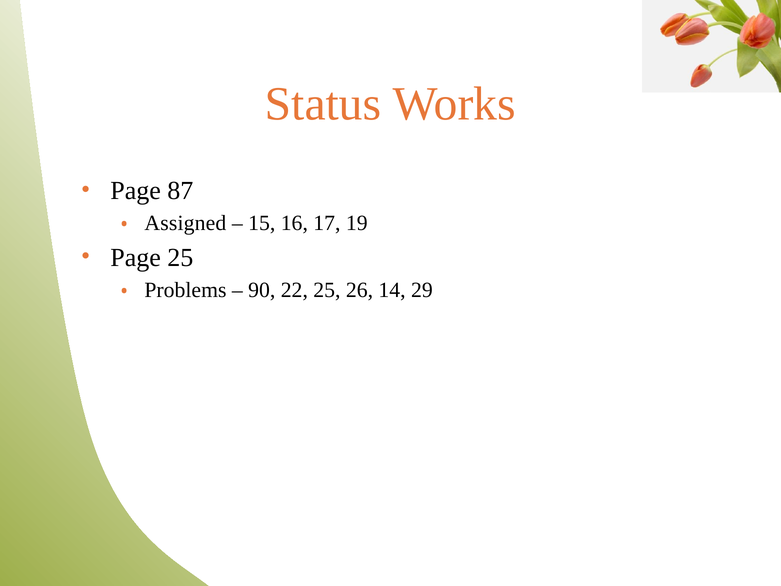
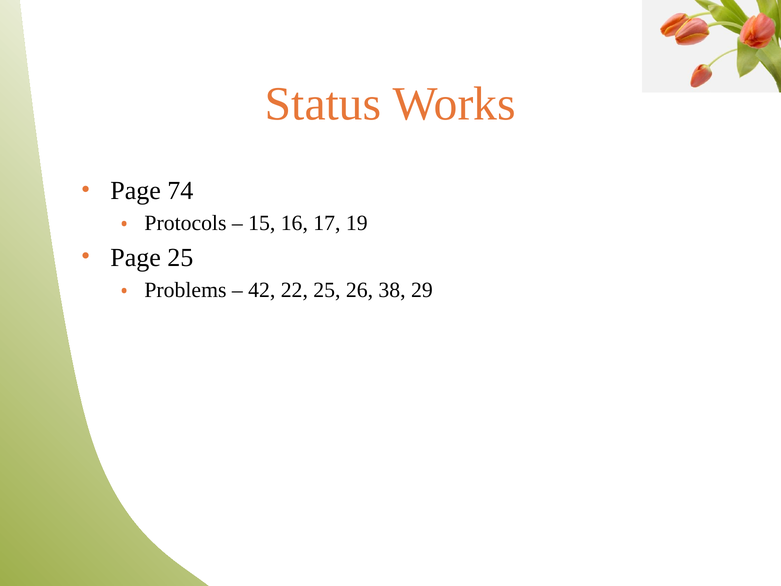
87: 87 -> 74 (180, 191)
Assigned: Assigned -> Protocols (185, 223)
90: 90 -> 42 (262, 290)
14: 14 -> 38 (392, 290)
